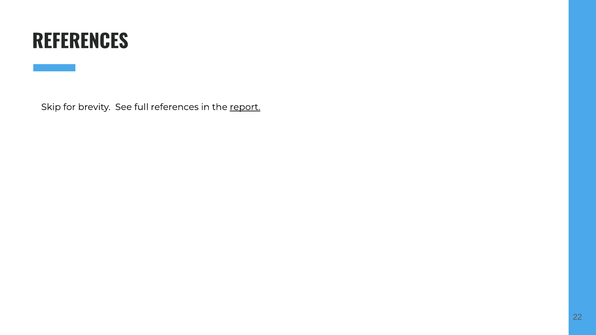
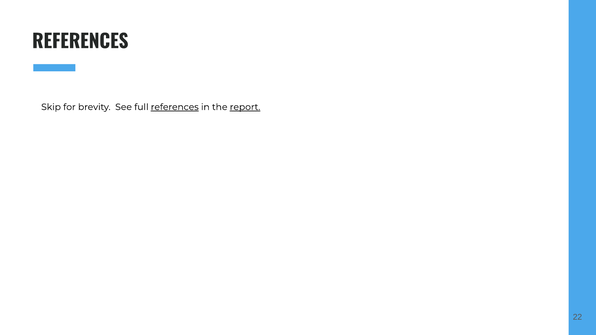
references underline: none -> present (175, 107)
